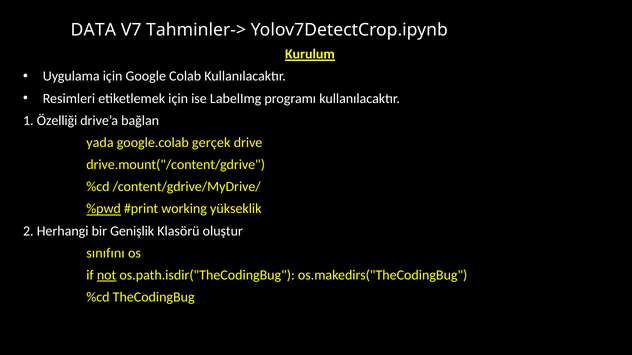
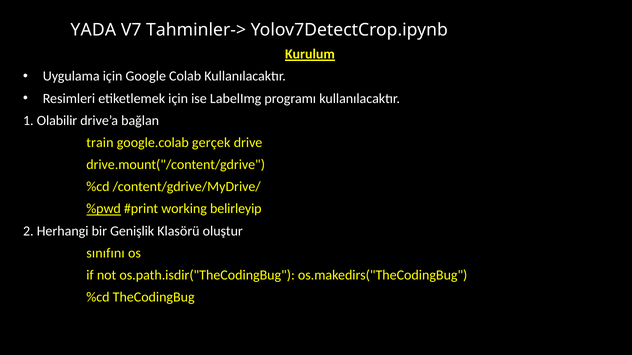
DATA: DATA -> YADA (93, 30)
Özelliği: Özelliği -> Olabilir (57, 121)
yada: yada -> train (100, 143)
yükseklik: yükseklik -> belirleyip (236, 209)
not underline: present -> none (107, 275)
